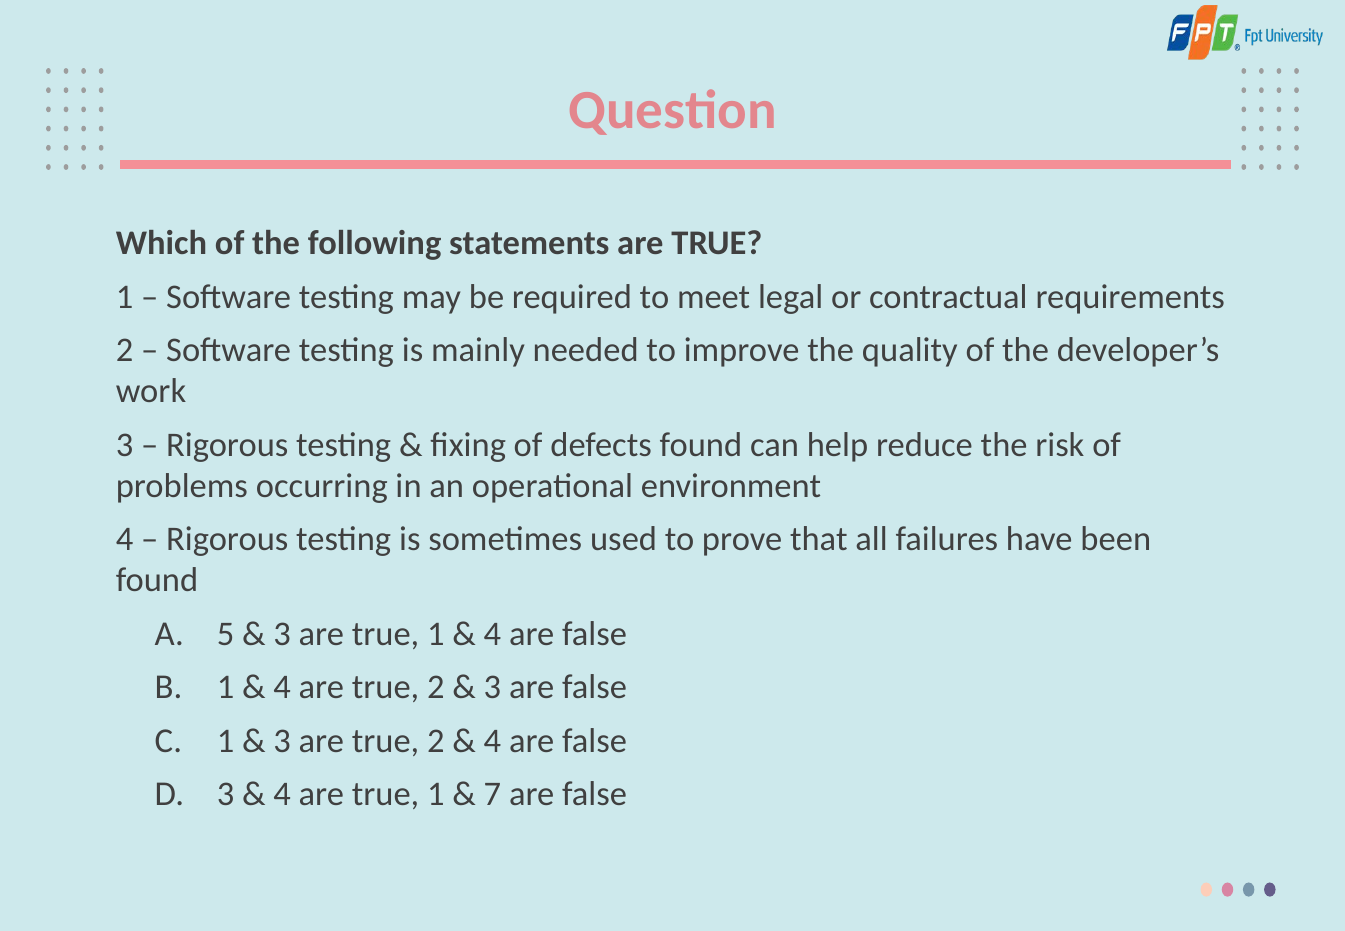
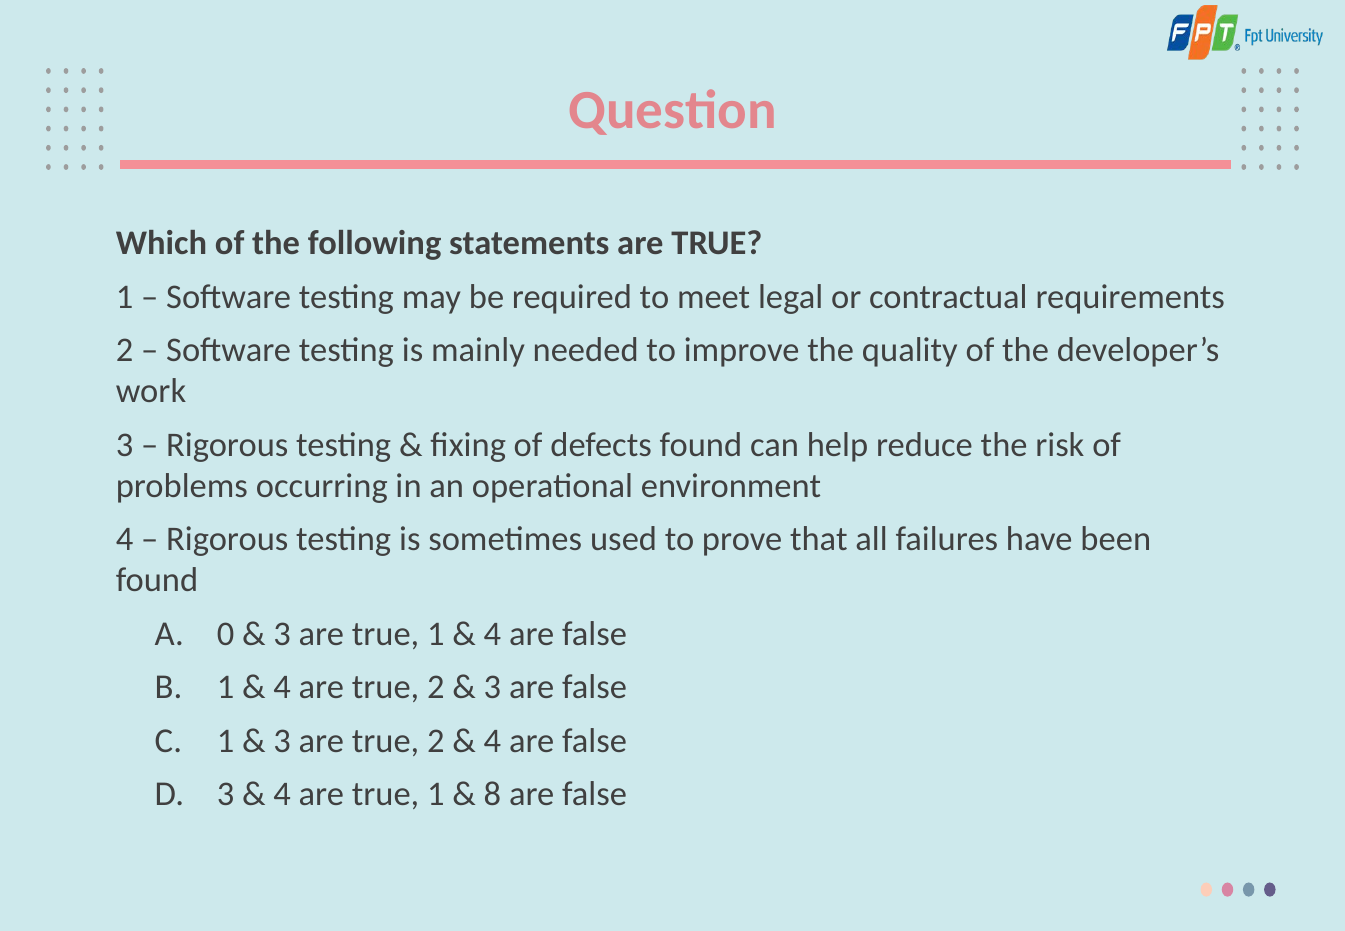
5: 5 -> 0 (226, 634)
7: 7 -> 8 (492, 794)
